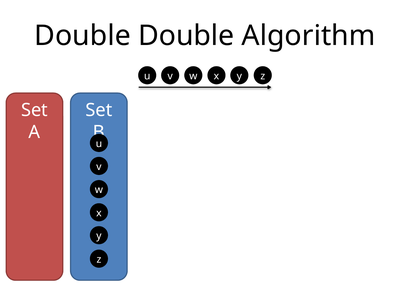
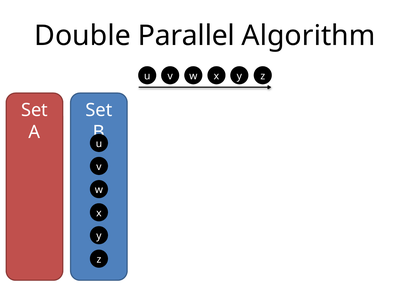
Double Double: Double -> Parallel (186, 36)
